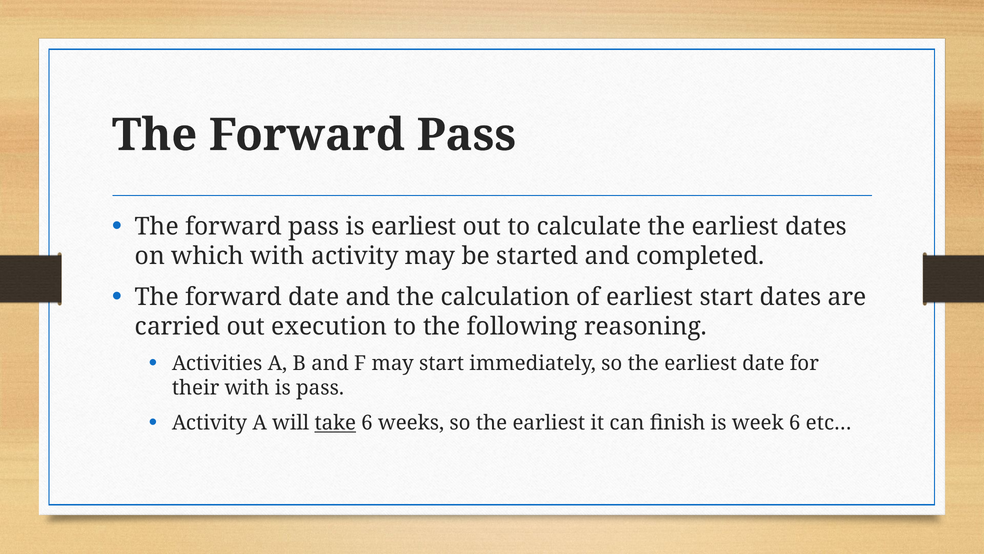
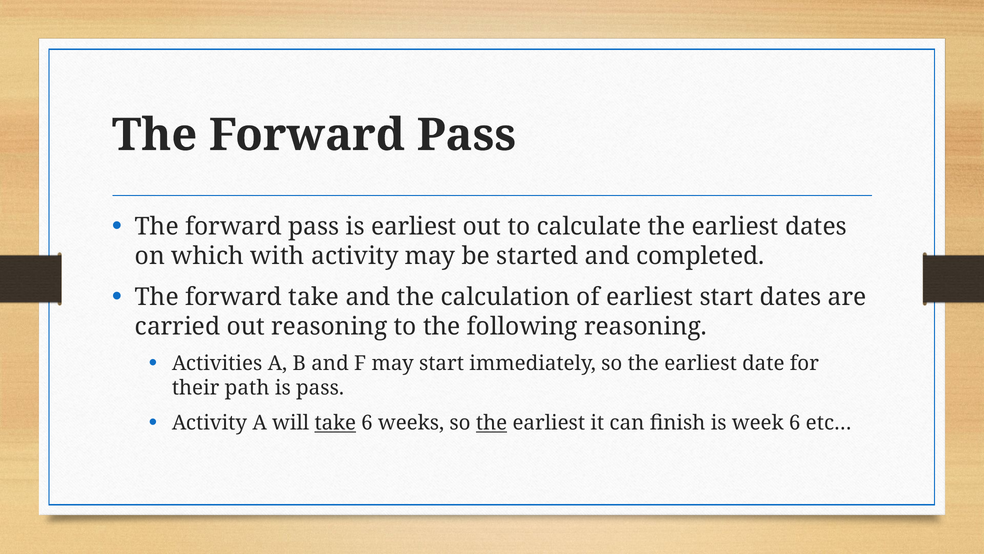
forward date: date -> take (314, 297)
out execution: execution -> reasoning (329, 326)
their with: with -> path (247, 388)
the underline: none -> present (492, 423)
